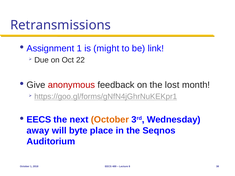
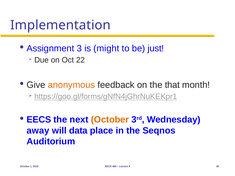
Retransmissions: Retransmissions -> Implementation (60, 25)
Assignment 1: 1 -> 3 (79, 48)
link: link -> just (156, 48)
anonymous colour: red -> orange (71, 85)
lost: lost -> that (172, 85)
byte: byte -> data (78, 131)
